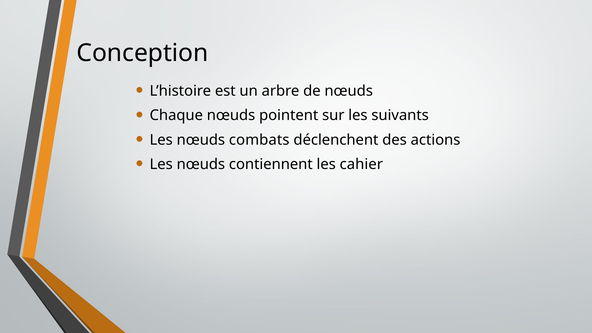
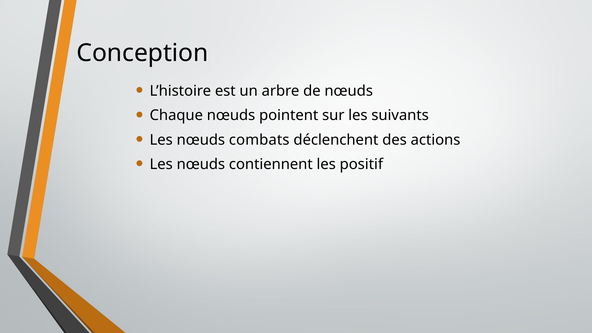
cahier: cahier -> positif (361, 164)
